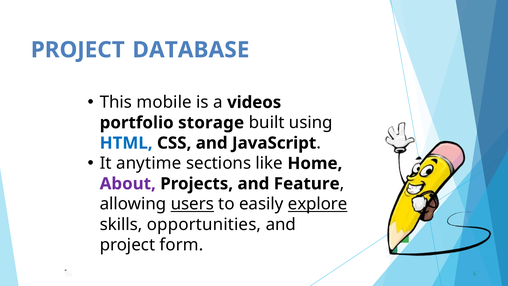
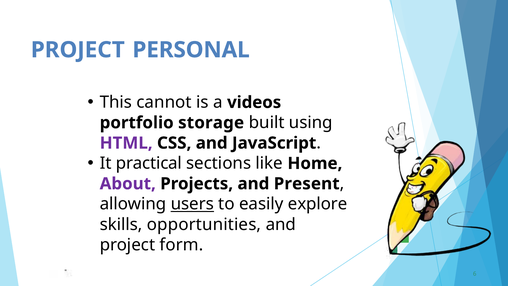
DATABASE: DATABASE -> PERSONAL (191, 50)
mobile: mobile -> cannot (164, 102)
HTML colour: blue -> purple (126, 143)
anytime: anytime -> practical (149, 163)
Feature: Feature -> Present (307, 184)
explore underline: present -> none (318, 204)
